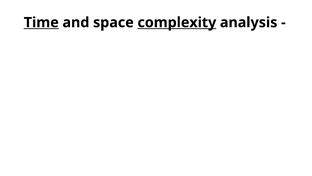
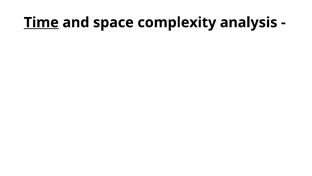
complexity underline: present -> none (177, 22)
